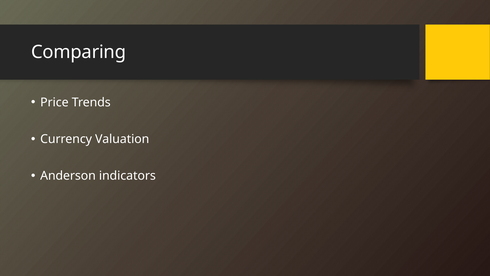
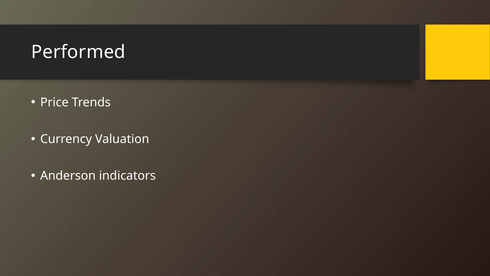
Comparing: Comparing -> Performed (78, 52)
